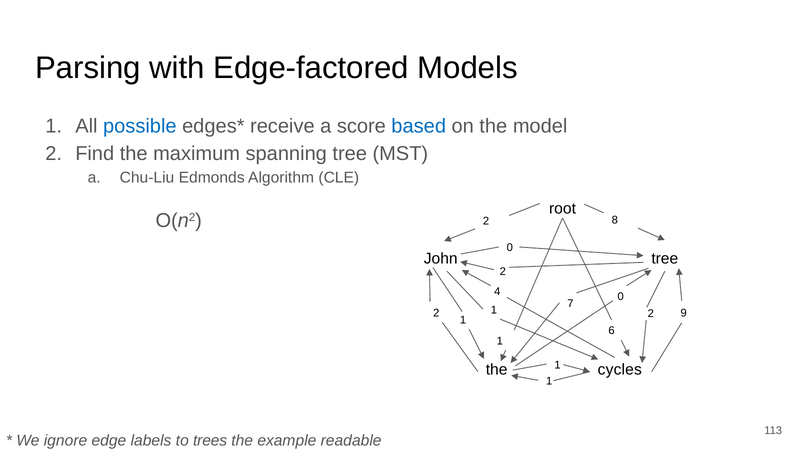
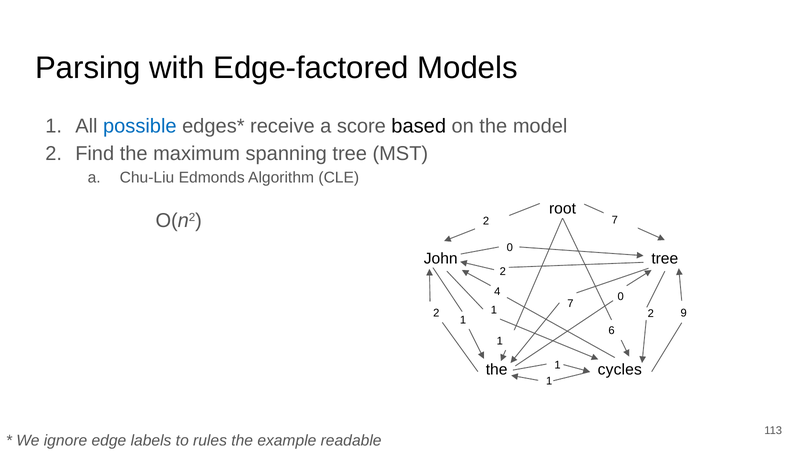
based colour: blue -> black (419, 126)
2 8: 8 -> 7 (615, 220)
trees: trees -> rules (210, 441)
